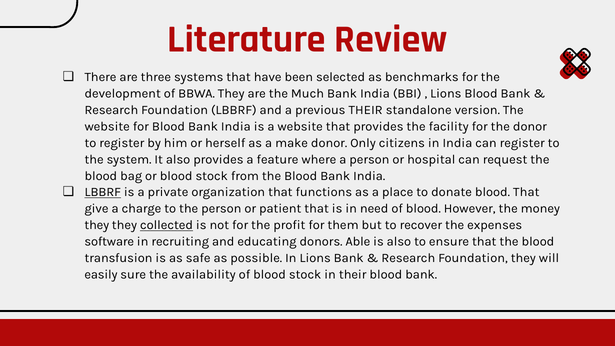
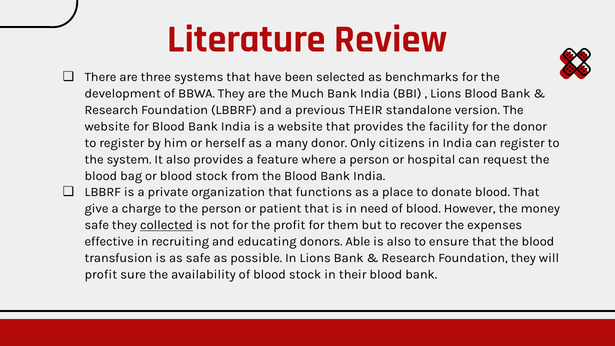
make: make -> many (292, 143)
LBBRF underline: present -> none (103, 192)
they: they -> safe (97, 225)
software: software -> effective (109, 242)
easily: easily -> profit (101, 274)
